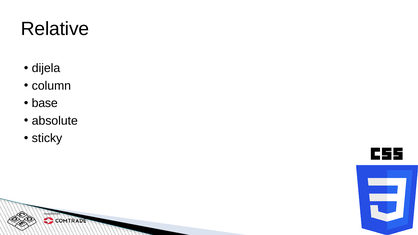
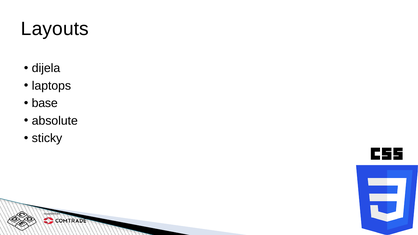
Relative: Relative -> Layouts (55, 29)
column: column -> laptops (51, 86)
